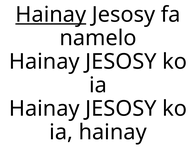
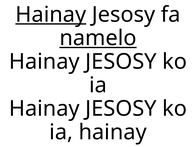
namelo underline: none -> present (98, 38)
